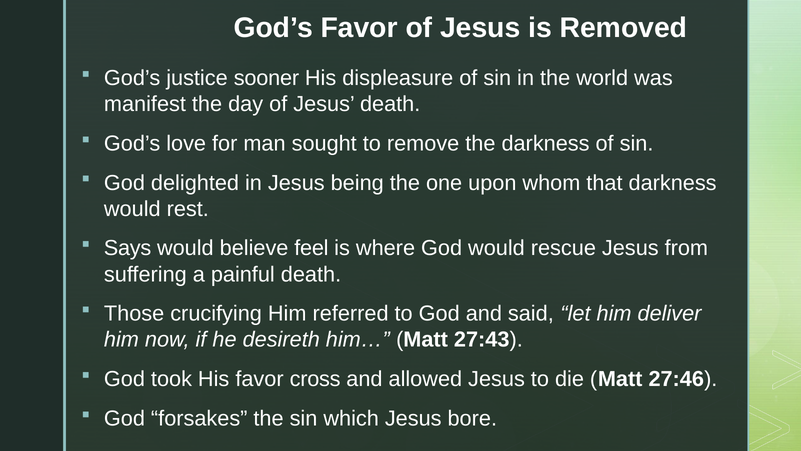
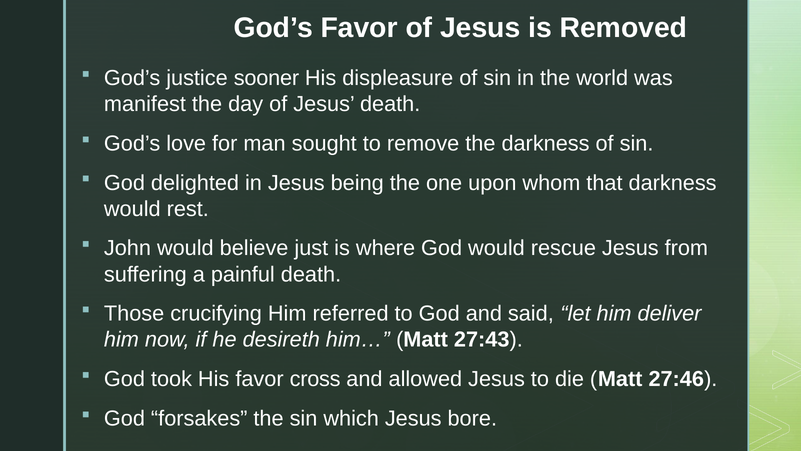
Says: Says -> John (127, 248)
feel: feel -> just (311, 248)
